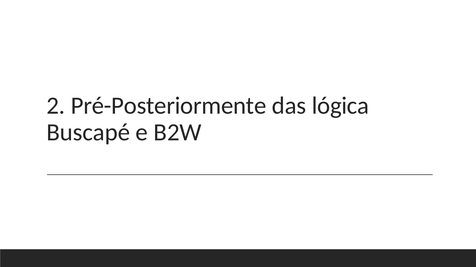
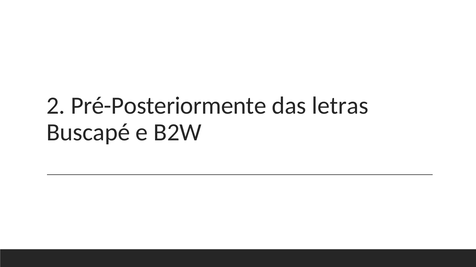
lógica: lógica -> letras (340, 106)
